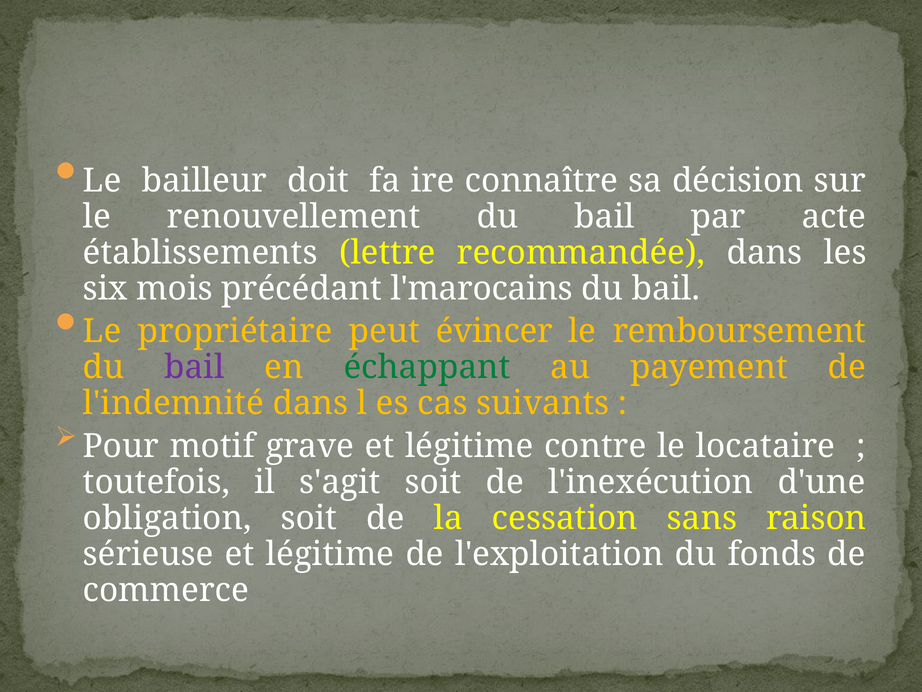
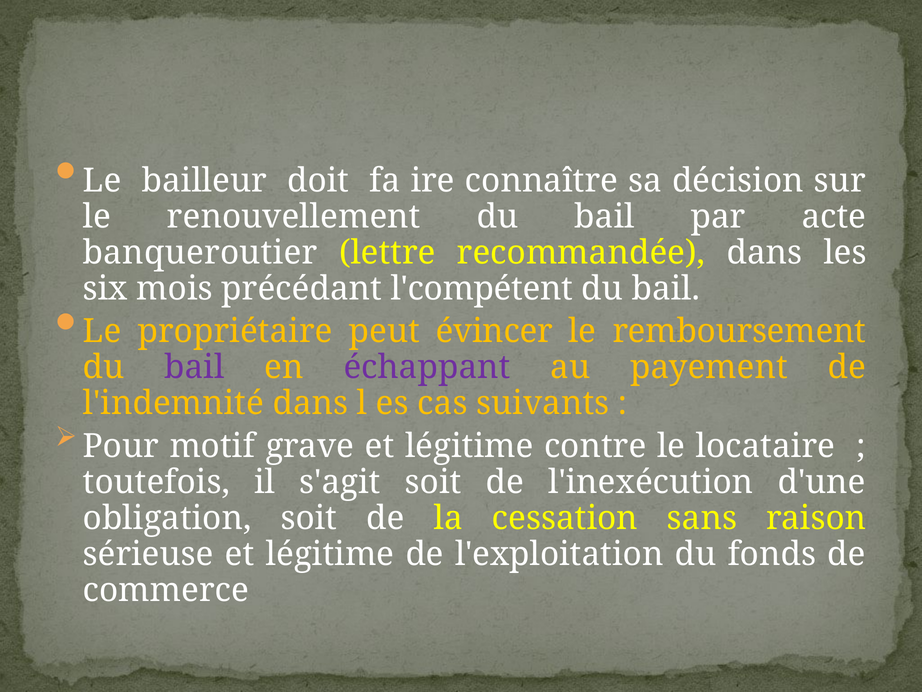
établissements: établissements -> banqueroutier (200, 252)
l'marocains: l'marocains -> l'compétent (482, 288)
échappant colour: green -> purple (427, 367)
